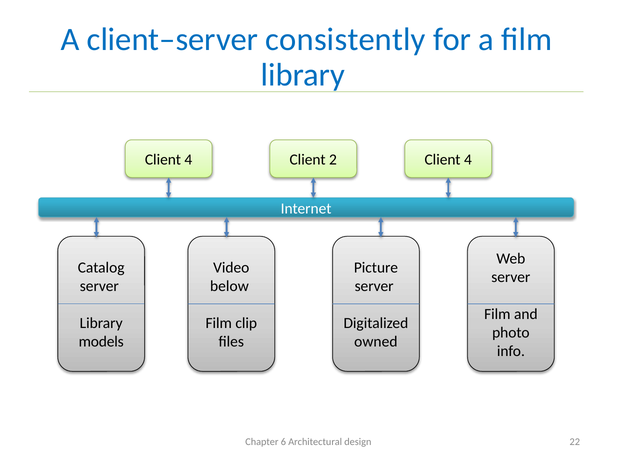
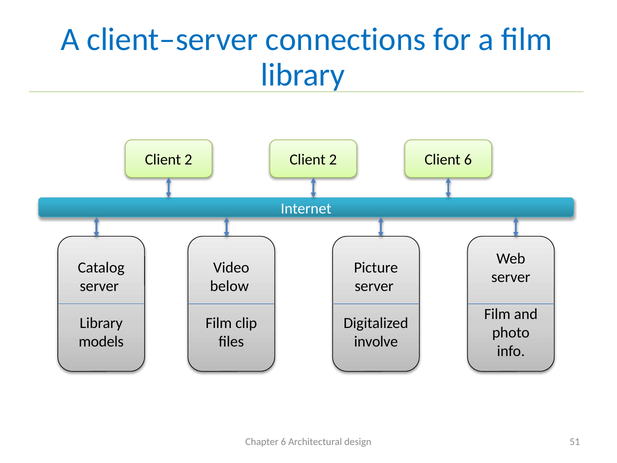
consistently: consistently -> connections (346, 40)
4: 4 -> 2 (188, 160)
4: 4 -> 6 (468, 160)
owned: owned -> involve (376, 342)
22: 22 -> 51 (575, 442)
